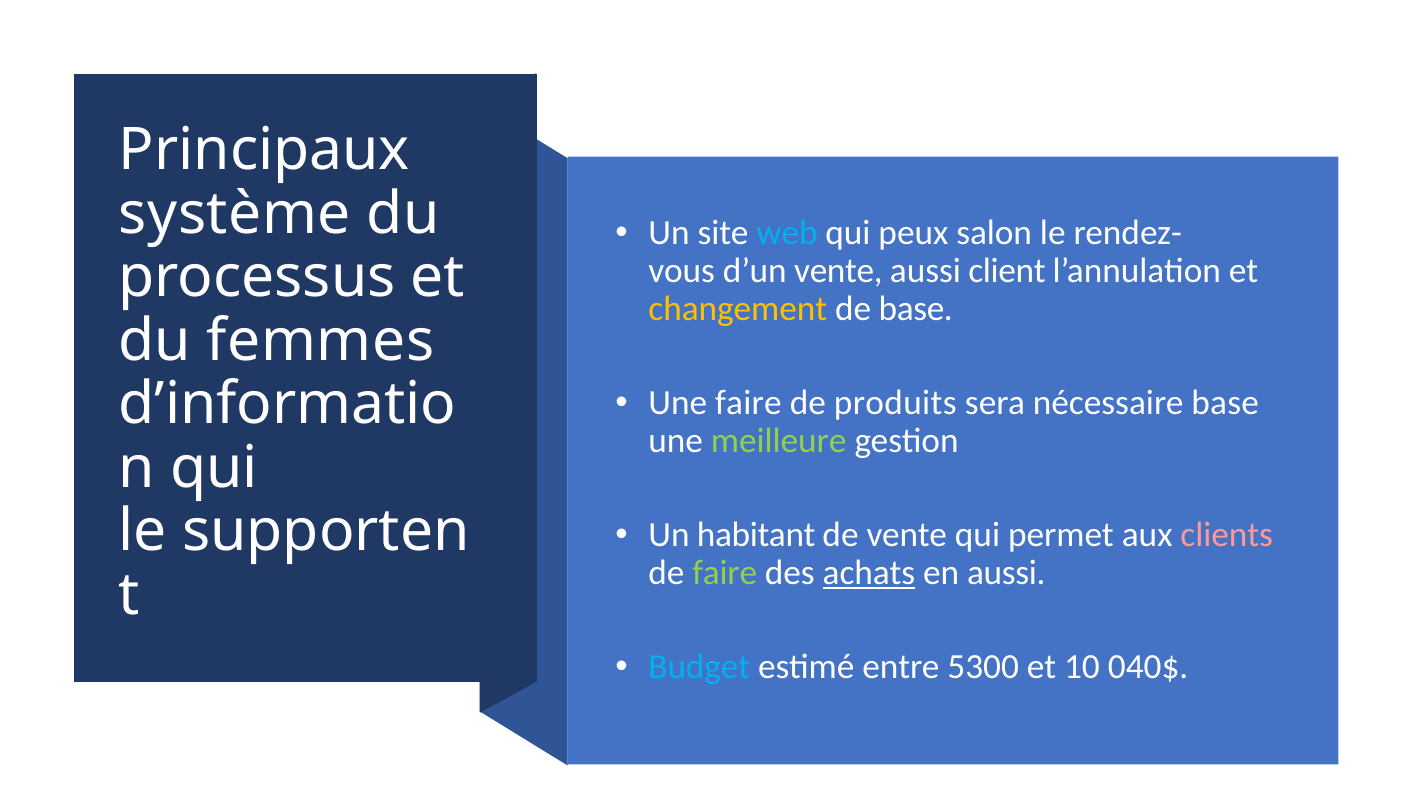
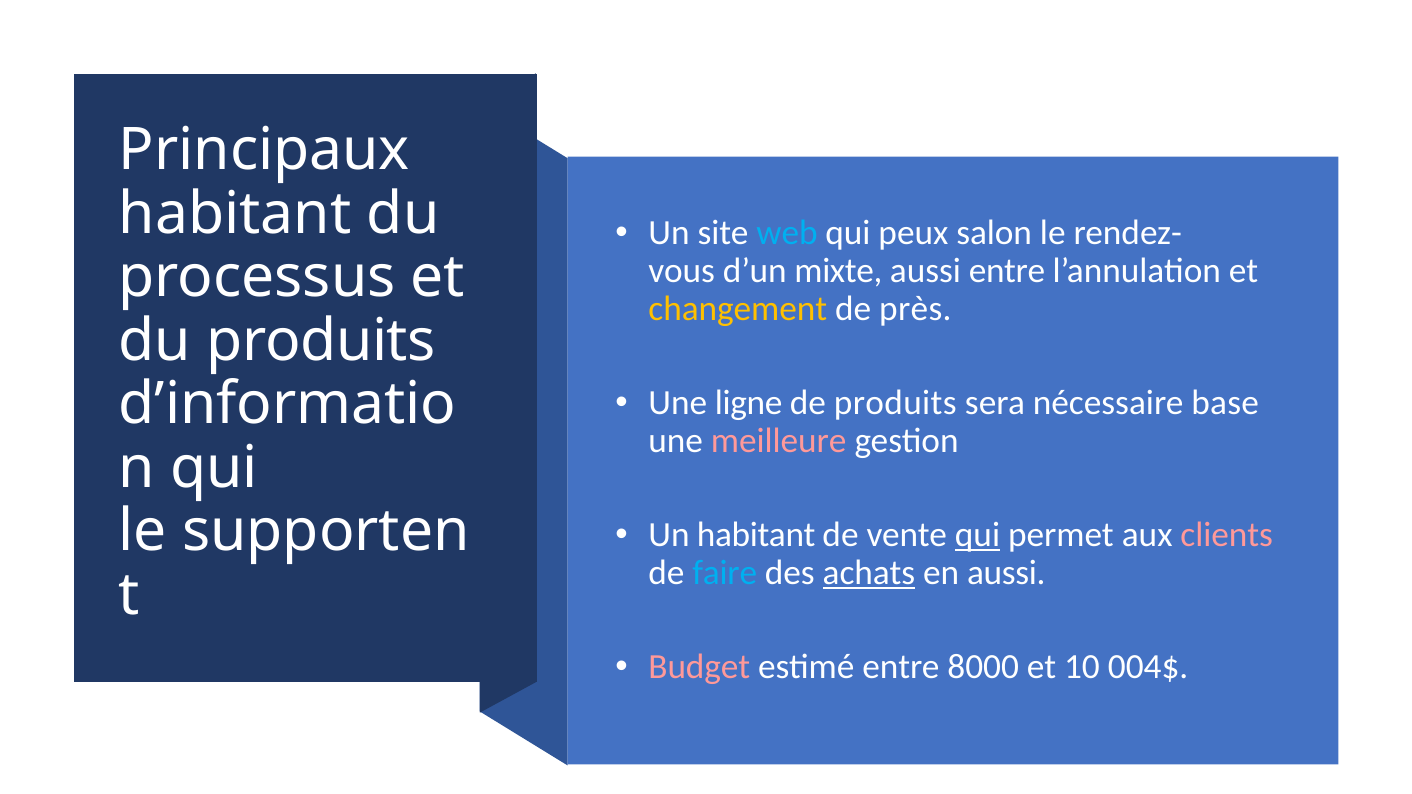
système: système -> habitant (235, 214)
d’un vente: vente -> mixte (838, 271)
aussi client: client -> entre (1007, 271)
de base: base -> près (915, 309)
du femmes: femmes -> produits (321, 341)
Une faire: faire -> ligne (749, 403)
meilleure colour: light green -> pink (779, 441)
qui underline: none -> present (978, 535)
faire colour: light green -> light blue (725, 573)
Budget colour: light blue -> pink (699, 667)
5300: 5300 -> 8000 (983, 667)
040$: 040$ -> 004$ (1148, 667)
